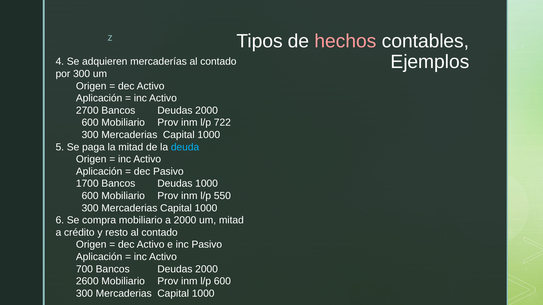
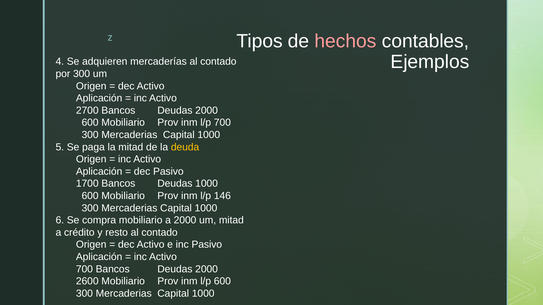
l/p 722: 722 -> 700 (222, 123)
deuda colour: light blue -> yellow (185, 147)
550: 550 -> 146 (222, 196)
